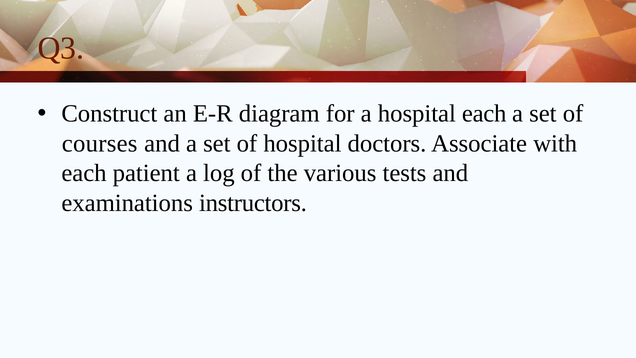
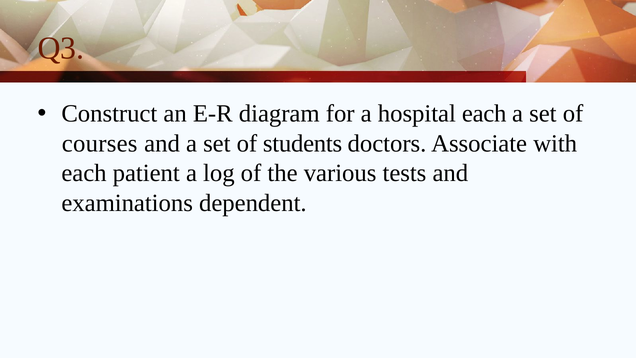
of hospital: hospital -> students (303, 143)
instructors: instructors -> dependent (253, 203)
